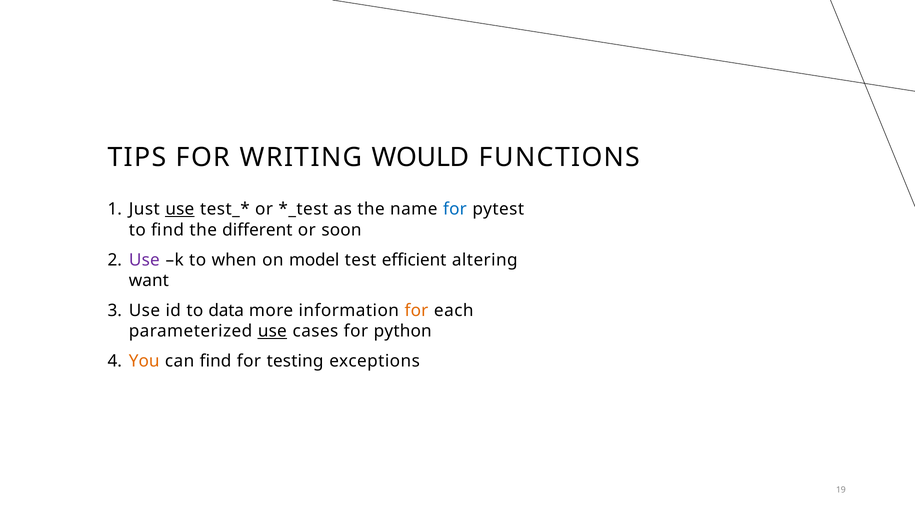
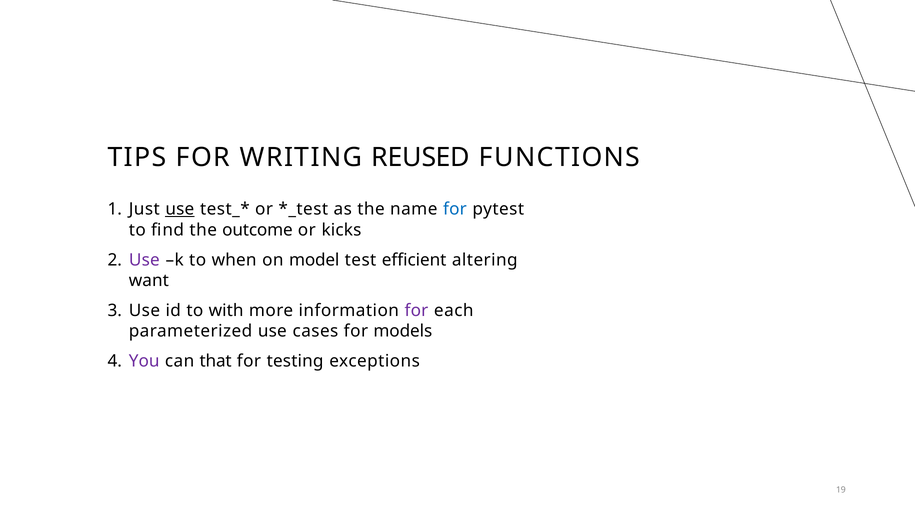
WOULD: WOULD -> REUSED (421, 158)
different: different -> outcome (257, 230)
soon: soon -> kicks (341, 230)
data: data -> with (226, 311)
for colour: orange -> purple (416, 311)
use underline: present -> none (272, 332)
python: python -> models (403, 332)
You colour: orange -> purple (144, 362)
can find: find -> that (216, 362)
